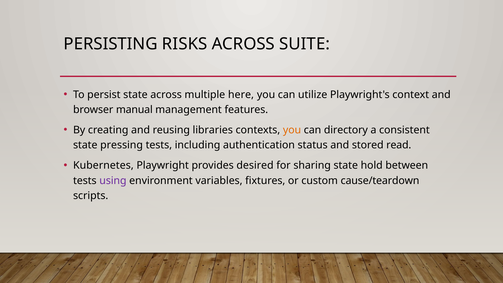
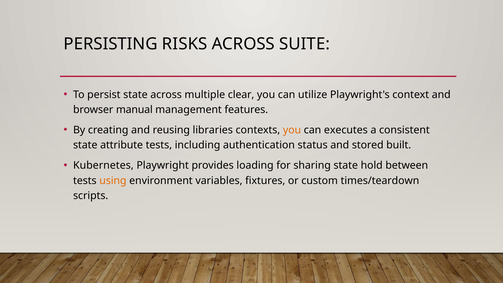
here: here -> clear (241, 95)
directory: directory -> executes (346, 130)
pressing: pressing -> attribute (122, 145)
read: read -> built (399, 145)
desired: desired -> loading (255, 165)
using colour: purple -> orange (113, 181)
cause/teardown: cause/teardown -> times/teardown (380, 181)
